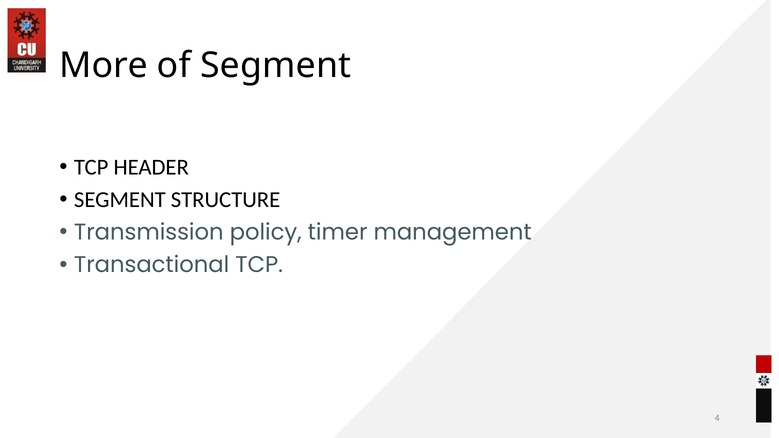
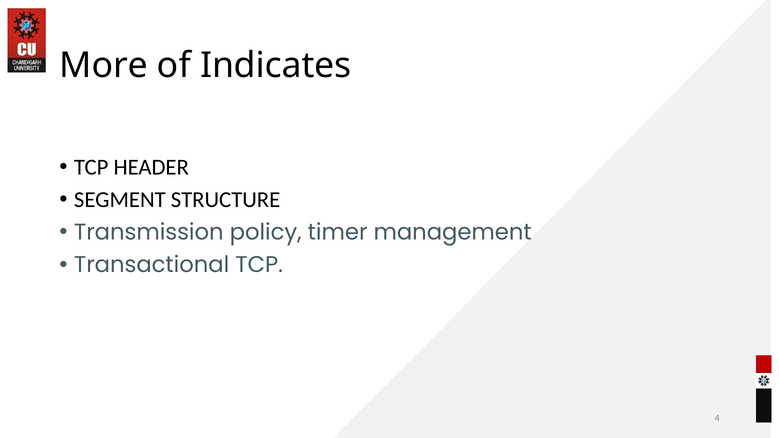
of Segment: Segment -> Indicates (276, 65)
